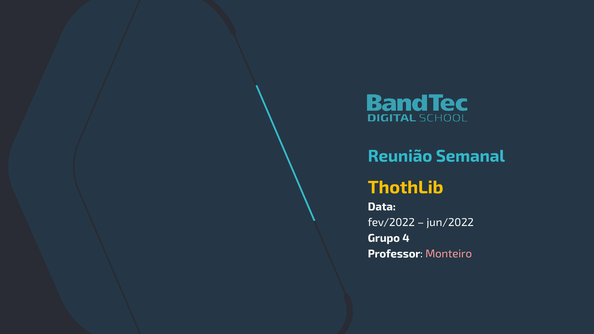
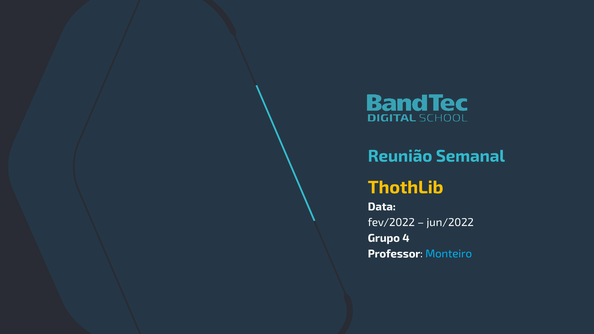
Monteiro colour: pink -> light blue (449, 254)
